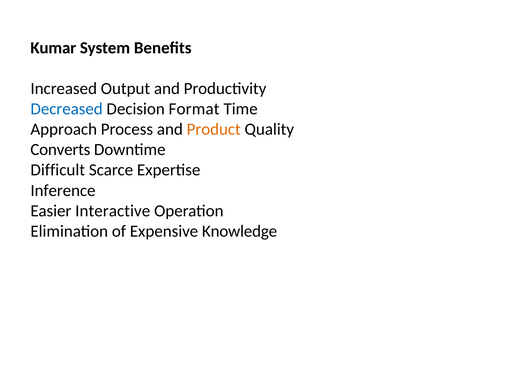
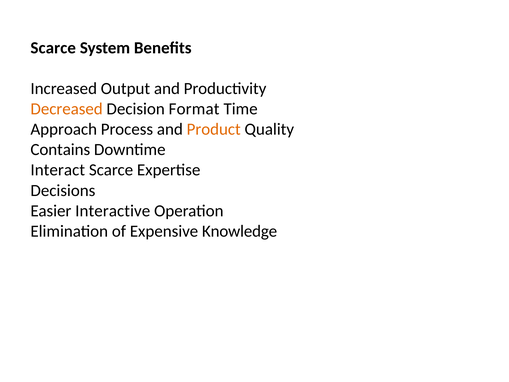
Kumar: Kumar -> Scarce (53, 48)
Decreased colour: blue -> orange (67, 109)
Converts: Converts -> Contains (60, 150)
Difficult: Difficult -> Interact (58, 170)
Inference: Inference -> Decisions (63, 190)
